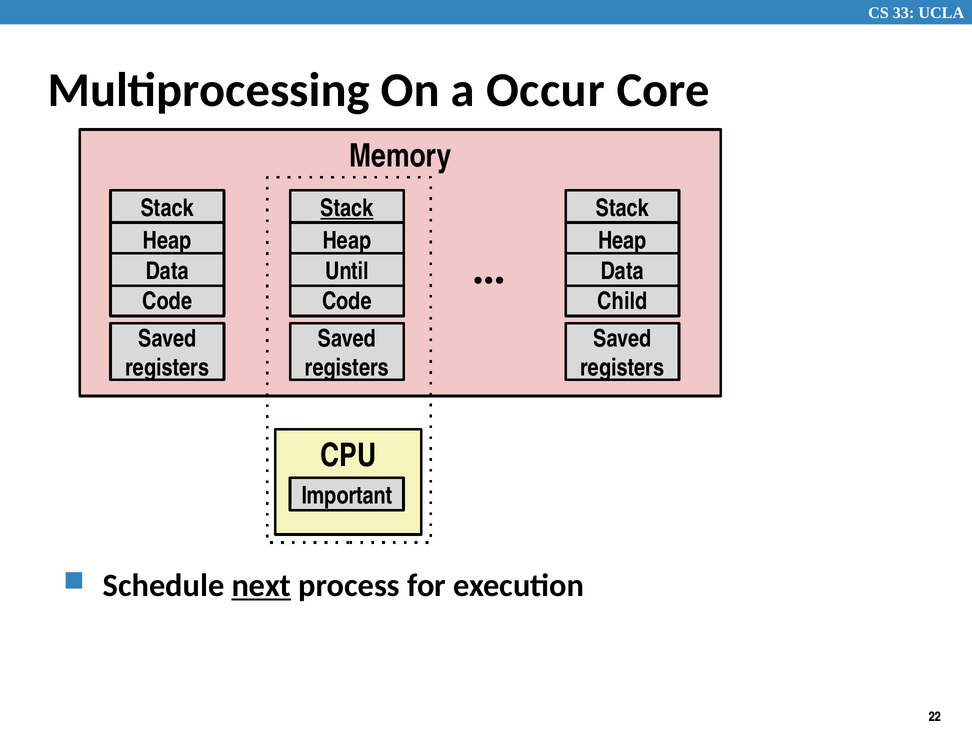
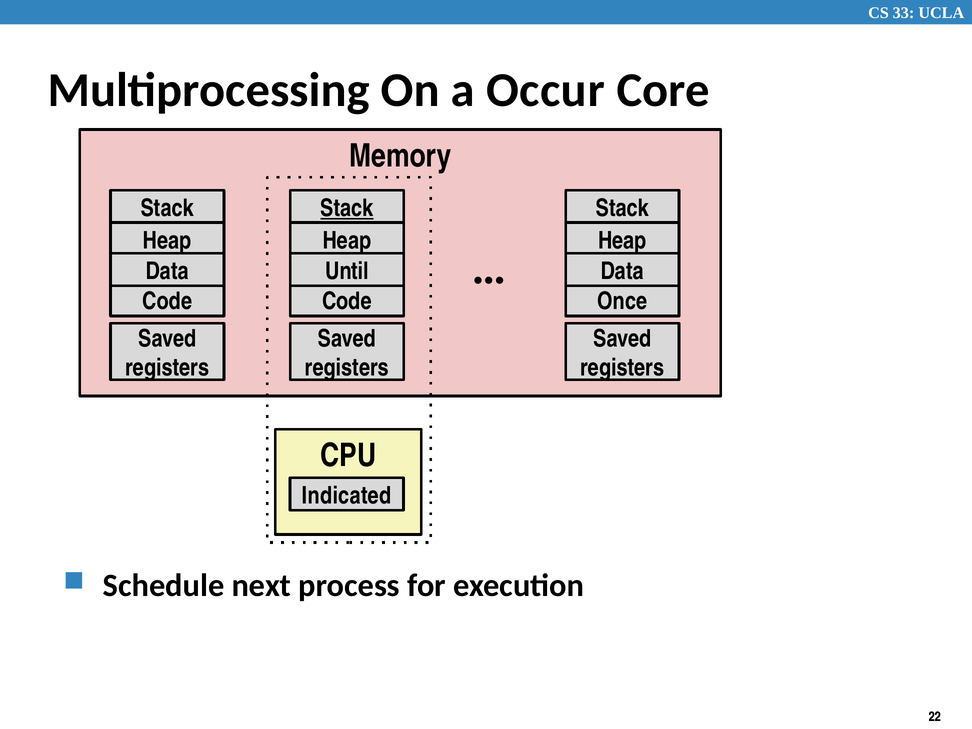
Child: Child -> Once (622, 301)
Important: Important -> Indicated (347, 496)
next underline: present -> none (261, 585)
